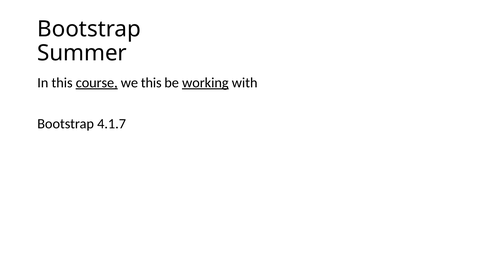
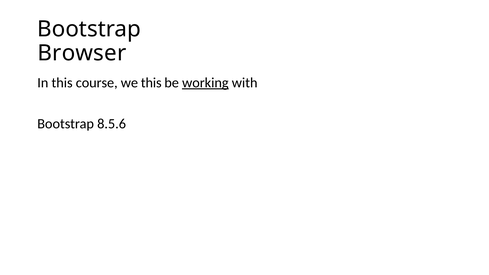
Summer: Summer -> Browser (82, 53)
course underline: present -> none (97, 83)
4.1.7: 4.1.7 -> 8.5.6 (112, 124)
